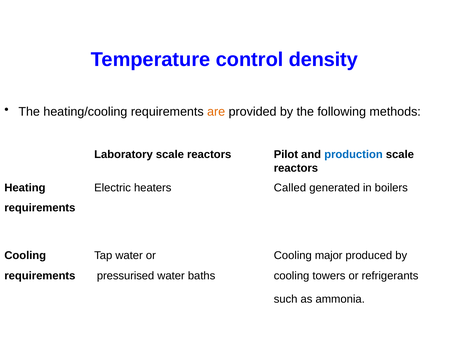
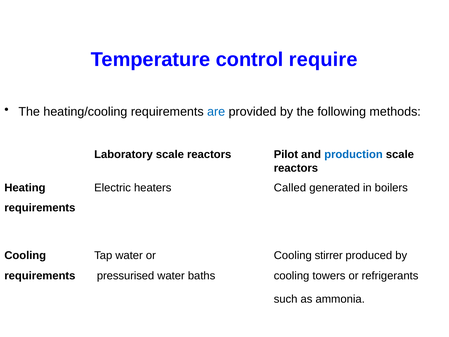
density: density -> require (323, 59)
are colour: orange -> blue (216, 112)
major: major -> stirrer (329, 255)
